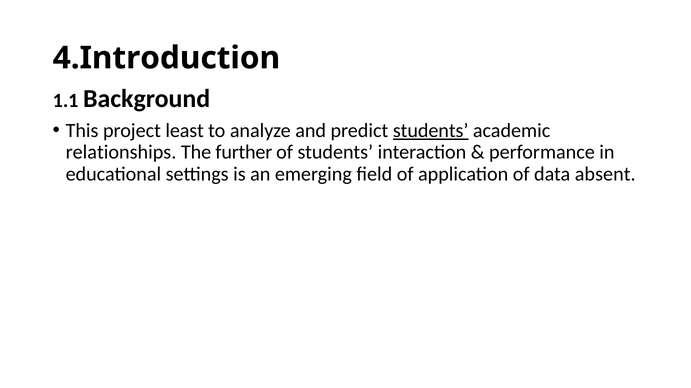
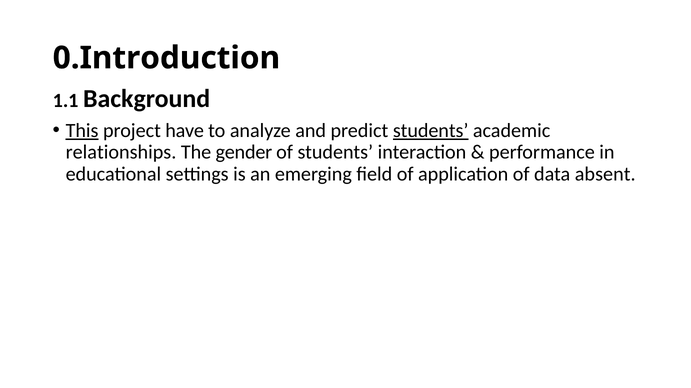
4.Introduction: 4.Introduction -> 0.Introduction (166, 58)
This underline: none -> present (82, 131)
least: least -> have (185, 131)
further: further -> gender (244, 152)
